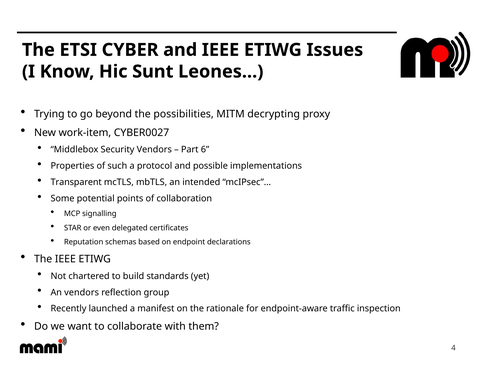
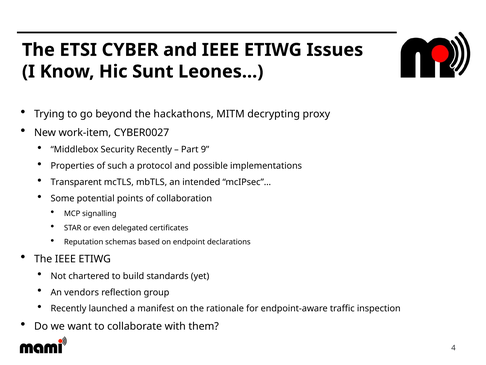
possibilities: possibilities -> hackathons (184, 114)
Security Vendors: Vendors -> Recently (154, 149)
6: 6 -> 9 (205, 149)
